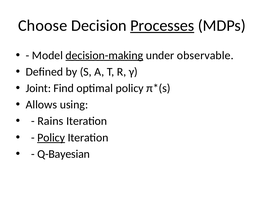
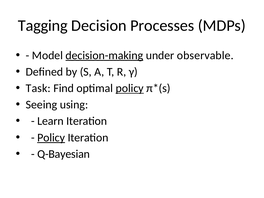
Choose: Choose -> Tagging (43, 26)
Processes underline: present -> none (162, 26)
Joint: Joint -> Task (38, 88)
policy underline: none -> present (130, 88)
Allows: Allows -> Seeing (41, 105)
Rains: Rains -> Learn (50, 121)
